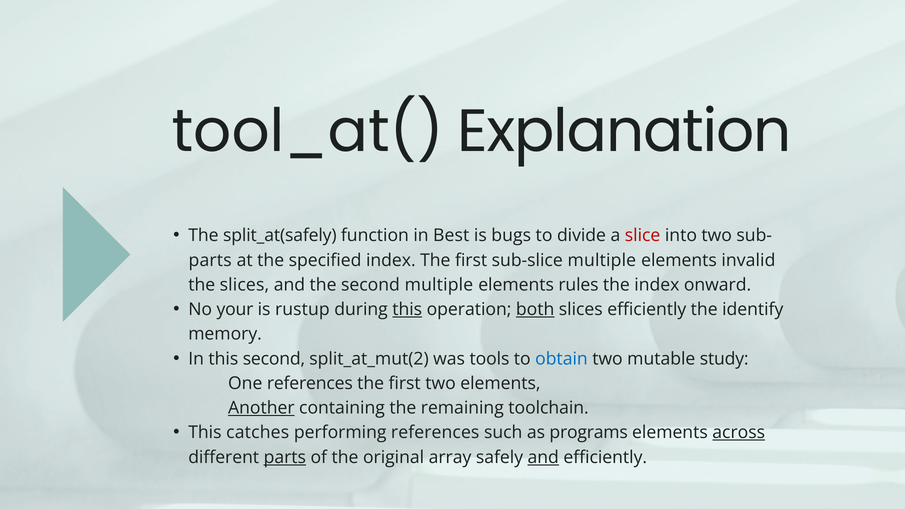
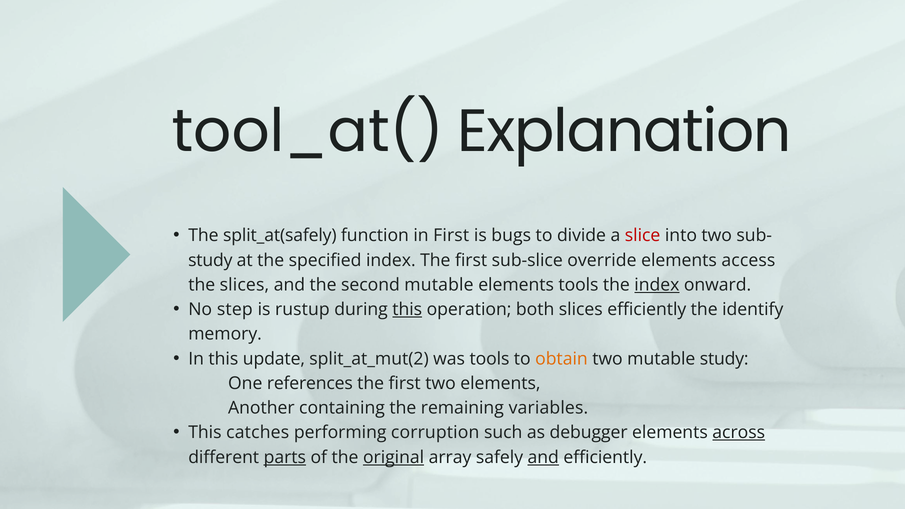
in Best: Best -> First (451, 236)
parts: parts -> study (210, 260)
sub-slice multiple: multiple -> override (602, 260)
invalid: invalid -> access (748, 260)
second multiple: multiple -> mutable (439, 285)
elements rules: rules -> tools (578, 285)
index underline: none -> present (657, 285)
your: your -> step (235, 310)
both underline: present -> none (535, 310)
this second: second -> update (274, 359)
obtain colour: blue -> orange (561, 359)
Another underline: present -> none (261, 408)
toolchain: toolchain -> variables (548, 408)
performing references: references -> corruption (435, 433)
programs: programs -> debugger (589, 433)
original underline: none -> present (394, 457)
